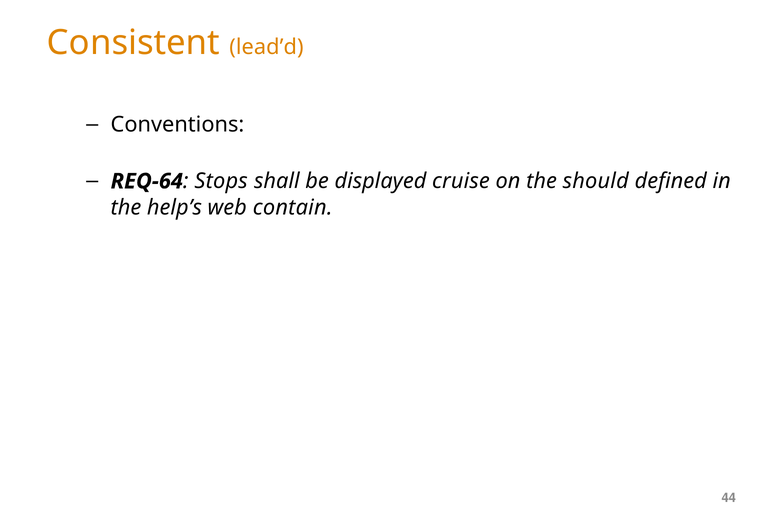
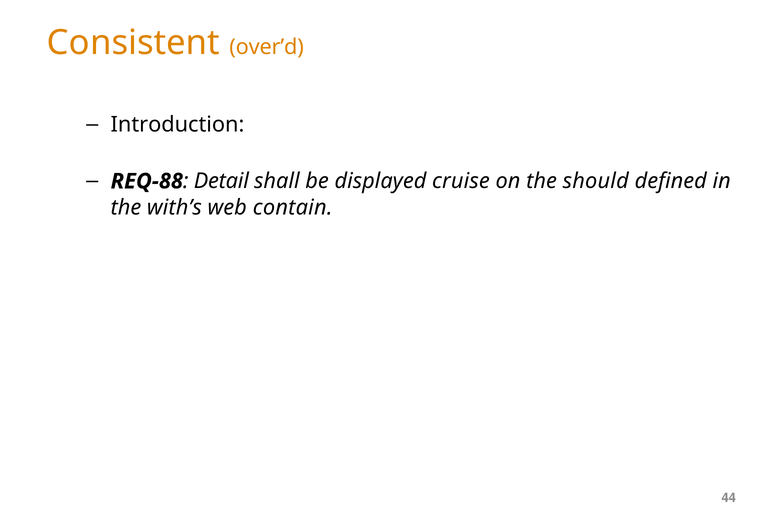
lead’d: lead’d -> over’d (267, 47)
Conventions: Conventions -> Introduction (177, 125)
REQ-64: REQ-64 -> REQ-88 (147, 181)
Stops: Stops -> Detail (221, 181)
help’s: help’s -> with’s (174, 207)
